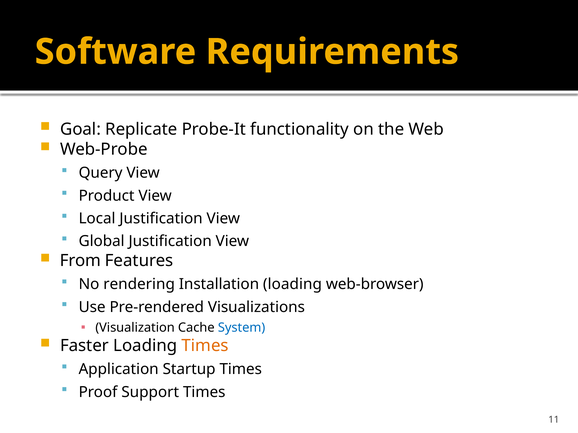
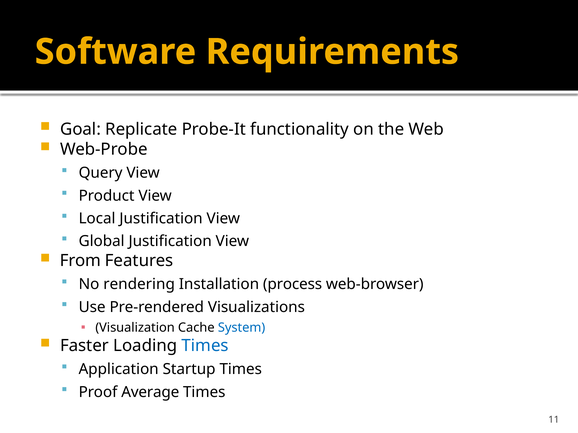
Installation loading: loading -> process (293, 285)
Times colour: orange -> blue (205, 346)
Support: Support -> Average (150, 392)
